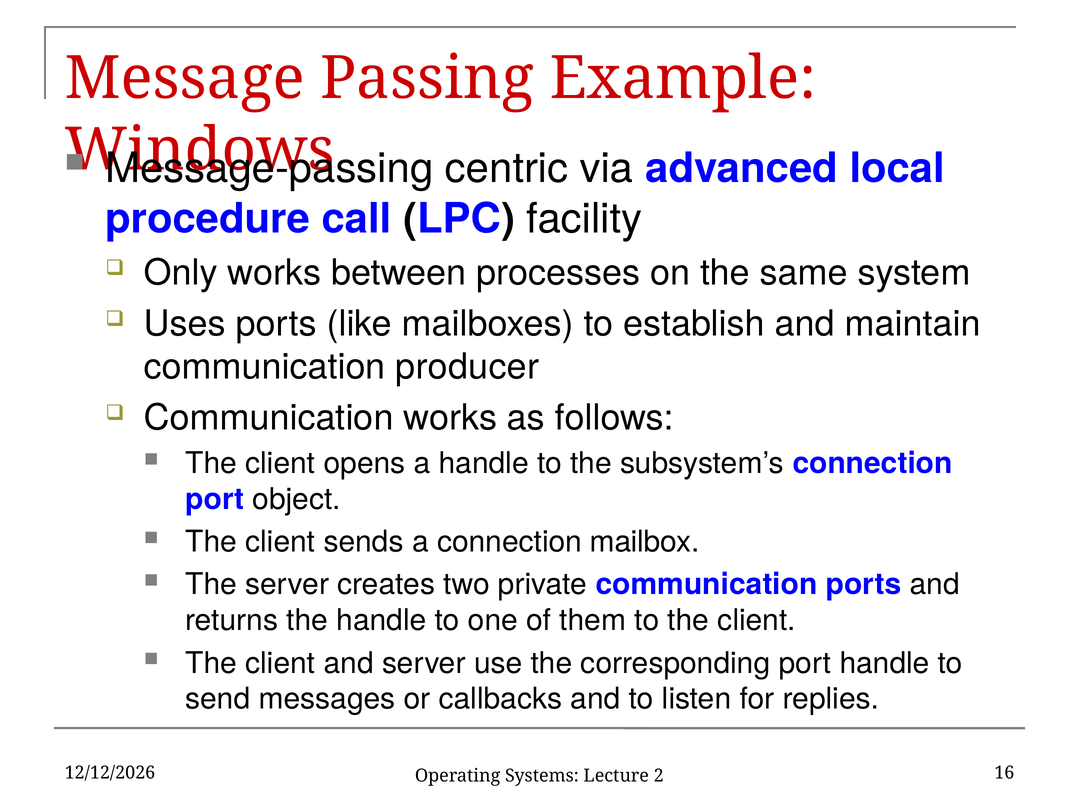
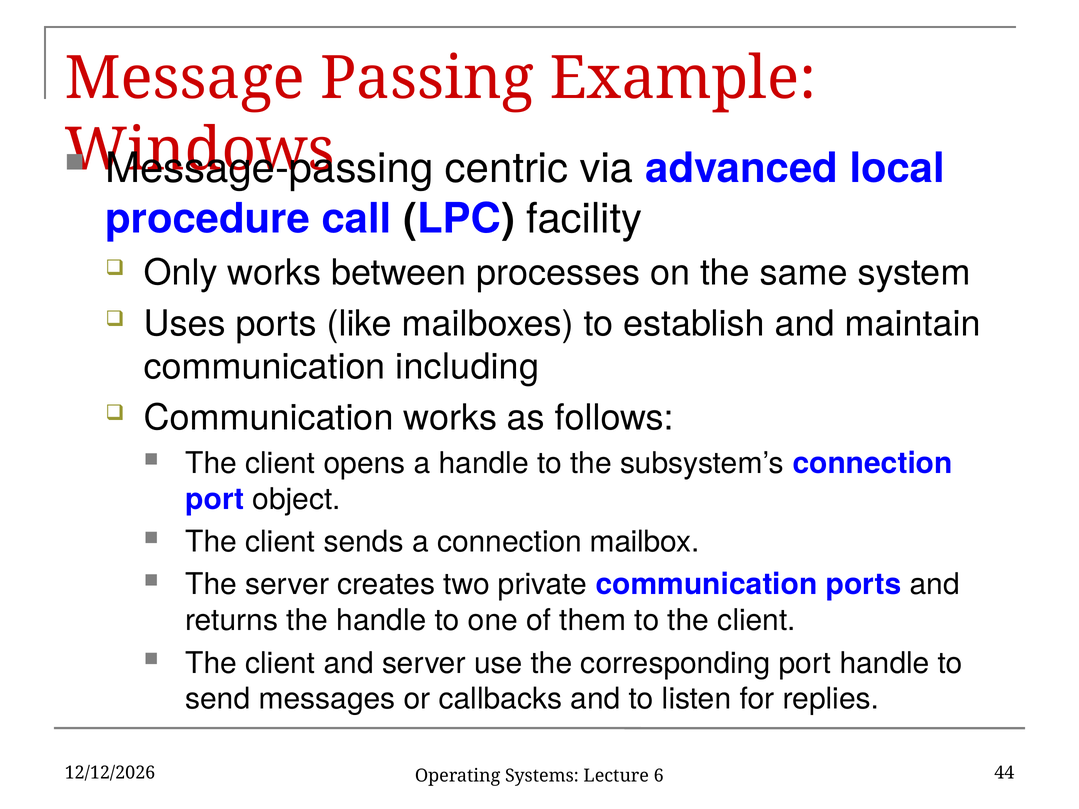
producer: producer -> including (467, 367)
16: 16 -> 44 (1004, 773)
2: 2 -> 6 (659, 776)
